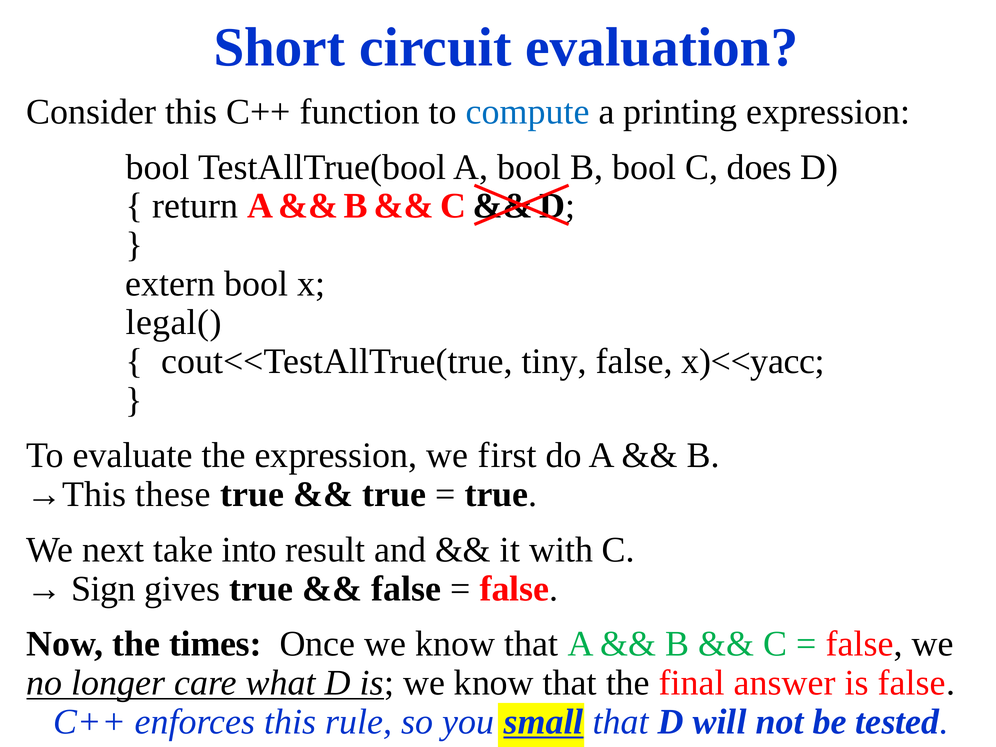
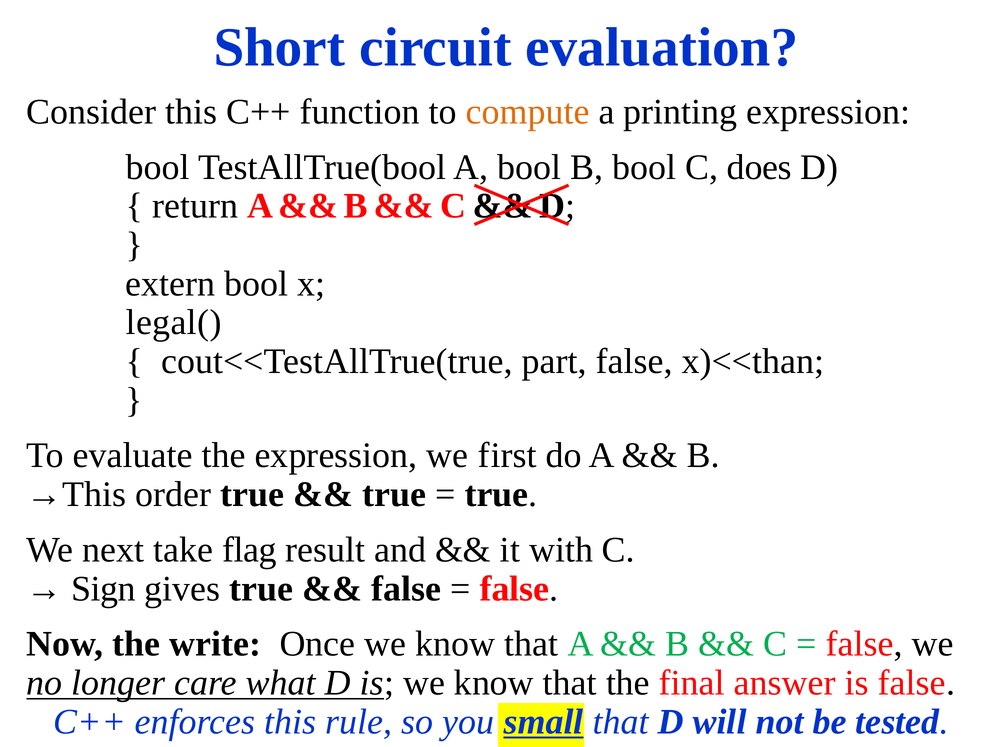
compute colour: blue -> orange (528, 112)
tiny: tiny -> part (554, 361)
x)<<yacc: x)<<yacc -> x)<<than (753, 361)
these: these -> order (173, 494)
into: into -> flag (249, 550)
times: times -> write (215, 644)
